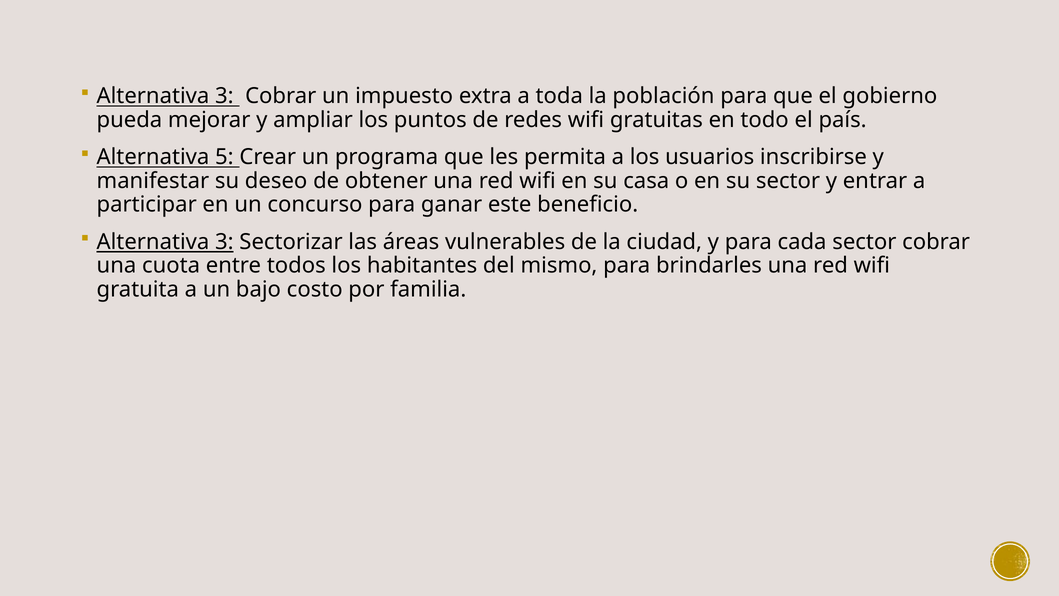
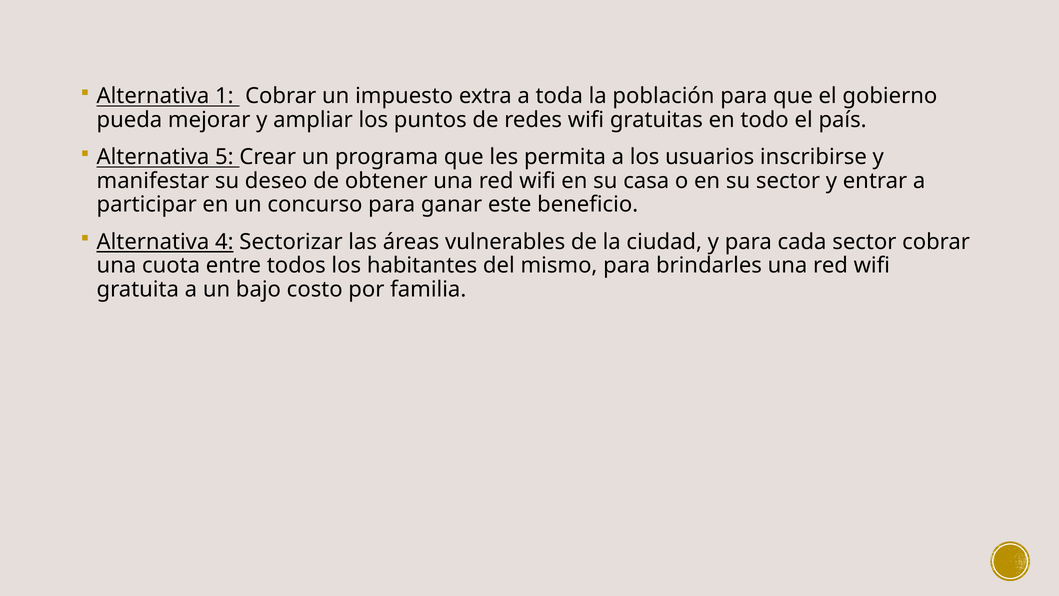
3: 3 -> 1 (224, 96)
3: 3 -> 4 (224, 242)
